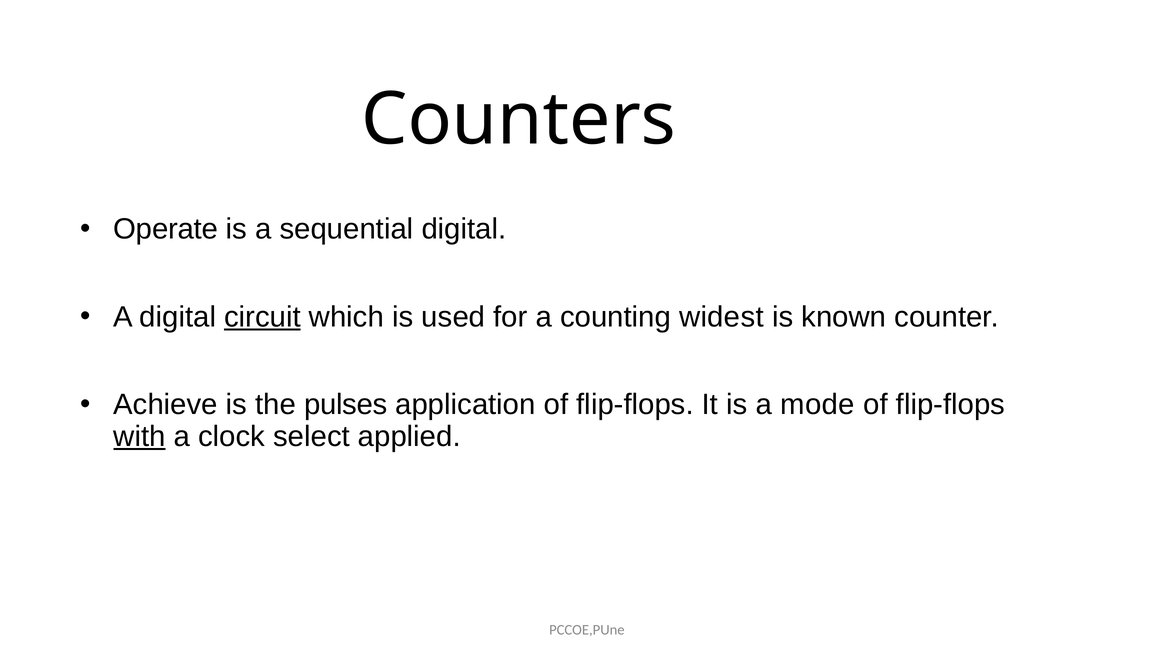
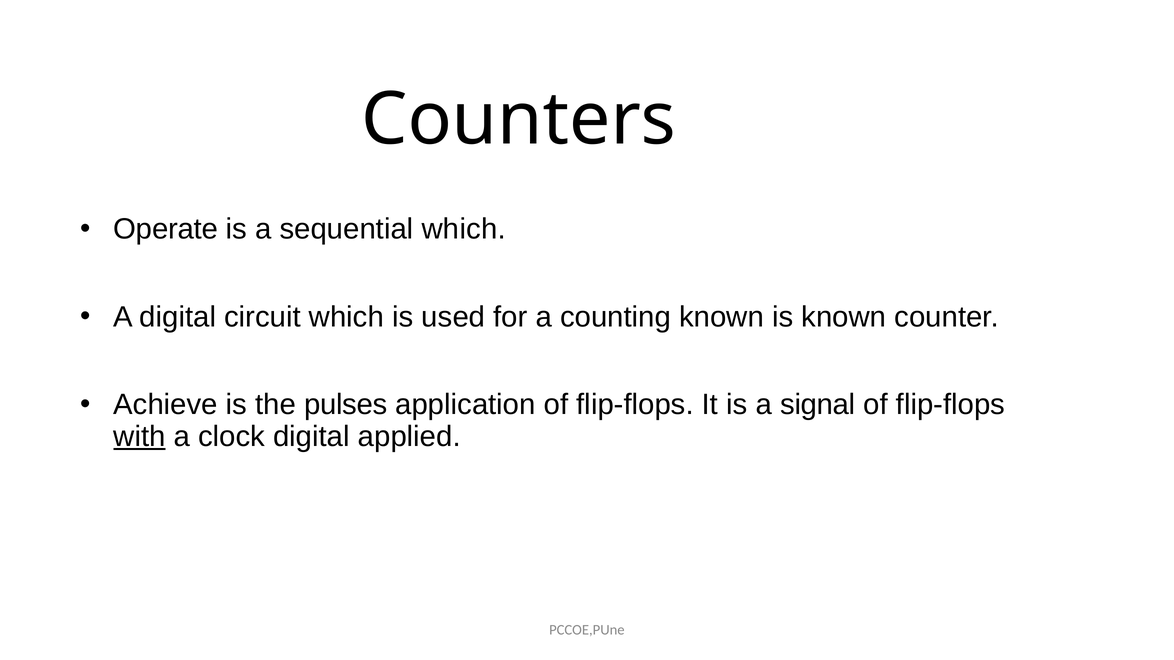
sequential digital: digital -> which (464, 229)
circuit underline: present -> none (262, 317)
counting widest: widest -> known (722, 317)
mode: mode -> signal (818, 405)
clock select: select -> digital (311, 437)
